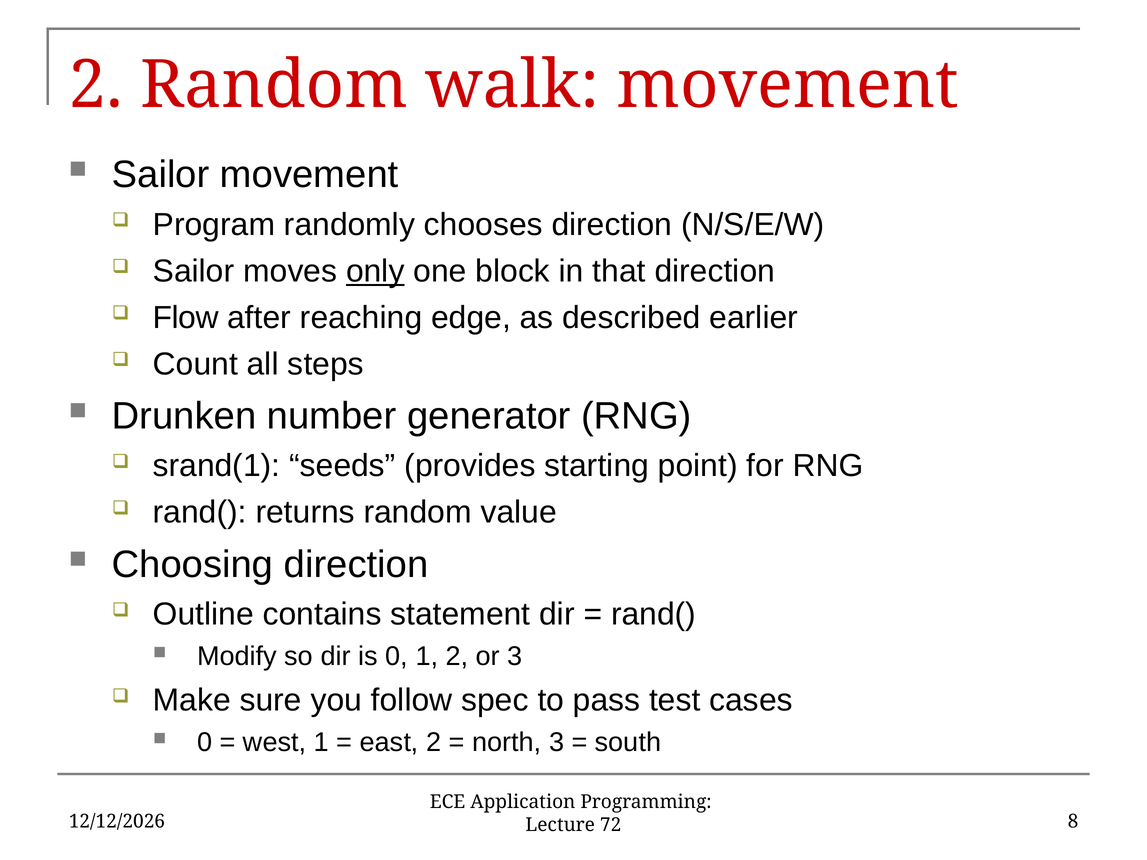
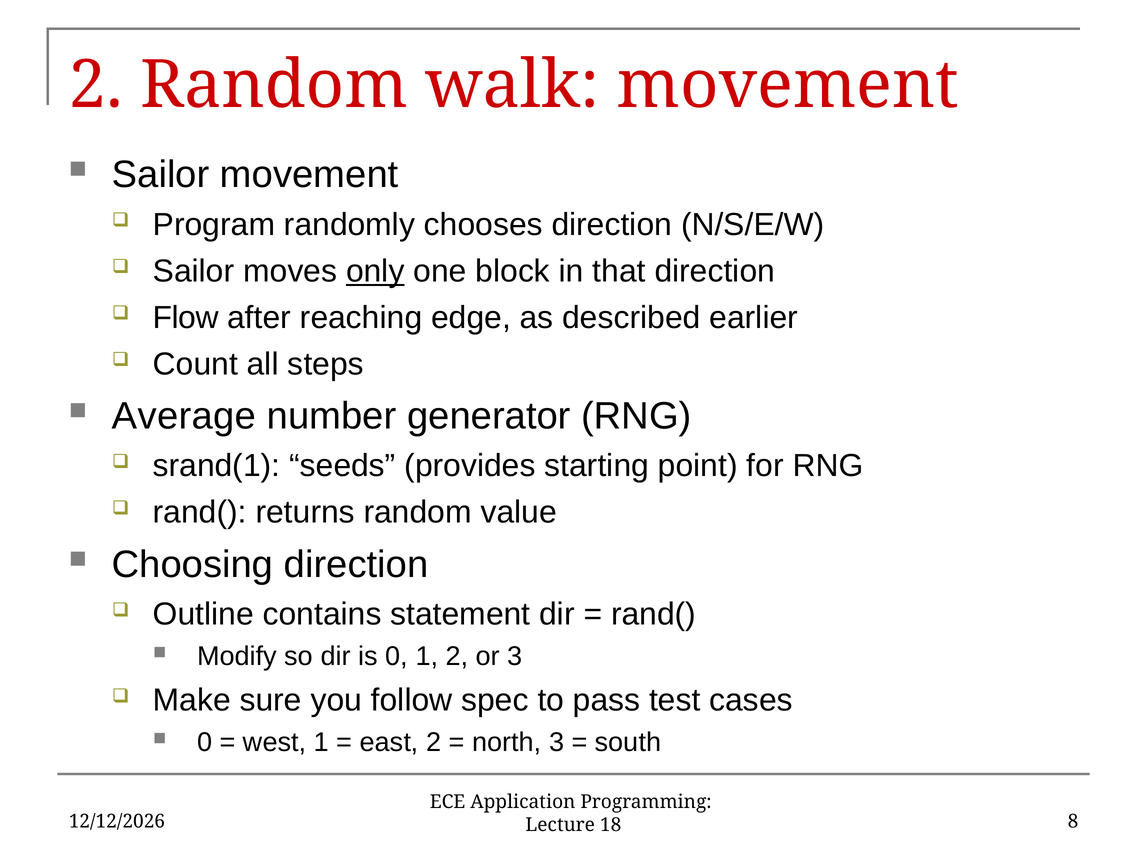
Drunken: Drunken -> Average (184, 416)
72: 72 -> 18 (611, 825)
